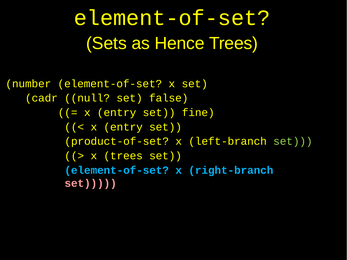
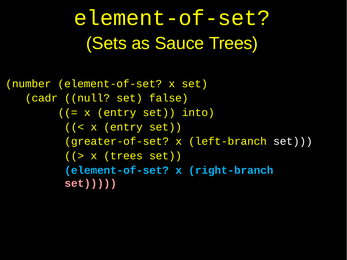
Hence: Hence -> Sauce (179, 43)
fine: fine -> into (198, 113)
product-of-set: product-of-set -> greater-of-set (117, 141)
set colour: light green -> white (293, 141)
